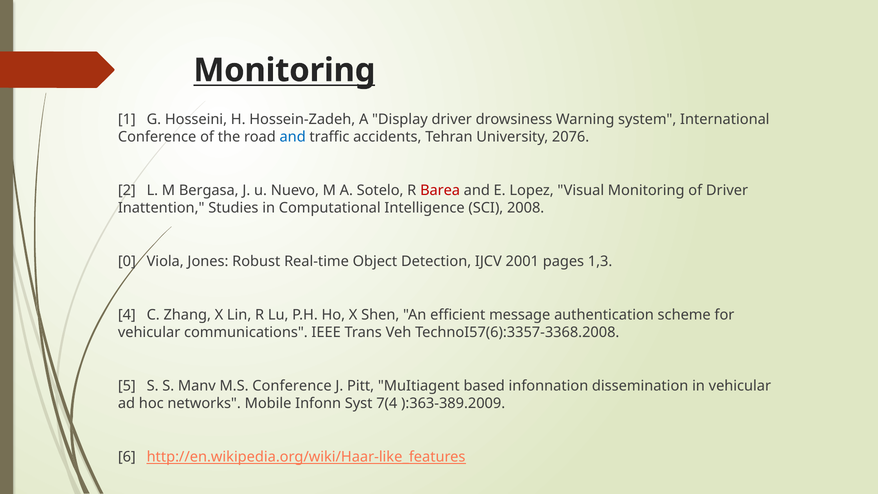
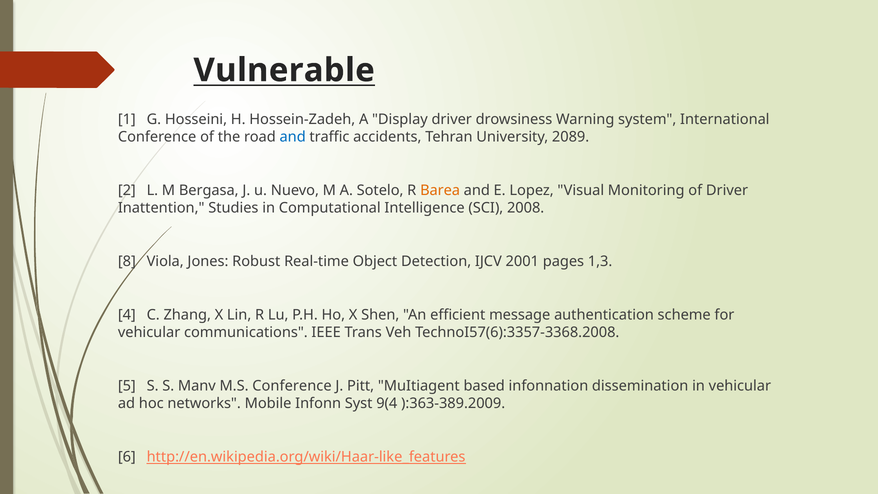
Monitoring: Monitoring -> Vulnerable (284, 70)
2076: 2076 -> 2089 (571, 137)
Barea colour: red -> orange (440, 190)
0: 0 -> 8 (127, 261)
7(4: 7(4 -> 9(4 (387, 403)
